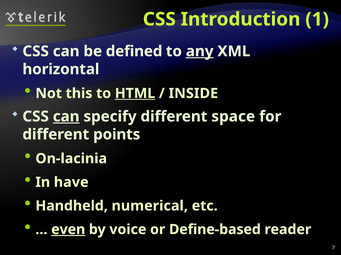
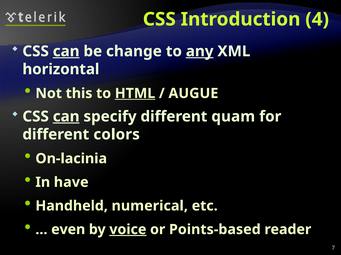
1: 1 -> 4 (317, 19)
can underline: none -> present (66, 51)
defined: defined -> change (134, 51)
INSIDE: INSIDE -> AUGUE (193, 94)
space: space -> quam (233, 117)
points: points -> colors (117, 135)
even underline: present -> none (68, 230)
voice underline: none -> present (128, 230)
Define-based: Define-based -> Points-based (215, 230)
